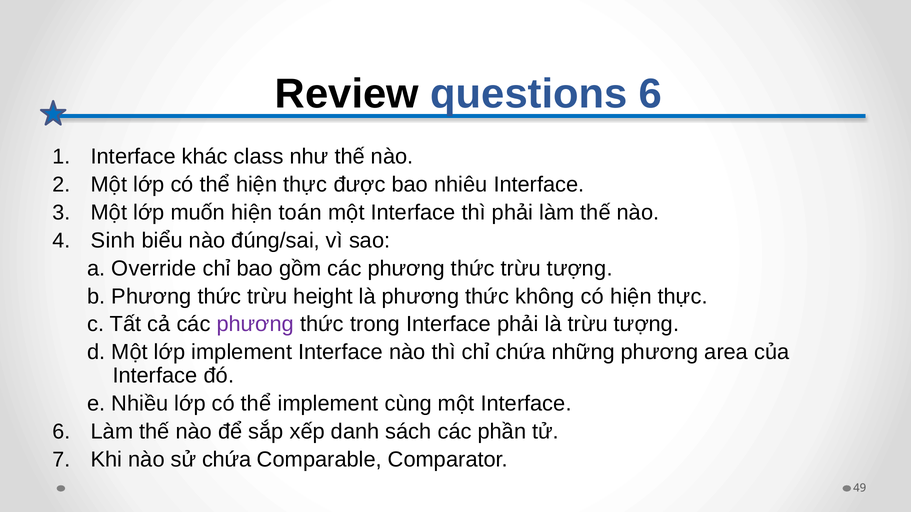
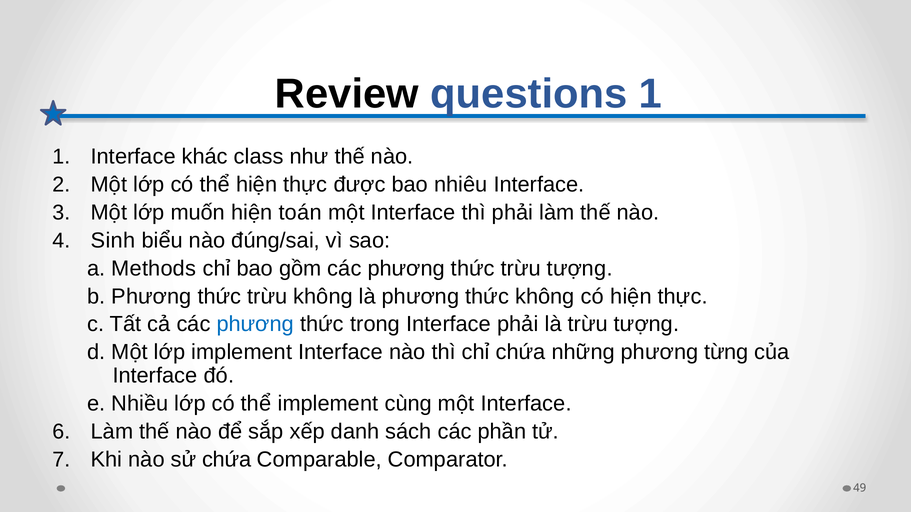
questions 6: 6 -> 1 (651, 94)
Override: Override -> Methods (154, 269)
trừu height: height -> không (323, 297)
phương colour: purple -> blue (255, 325)
area: area -> từng (726, 353)
